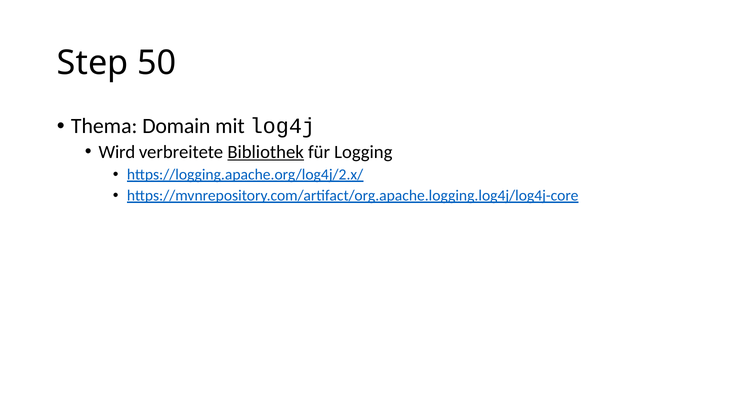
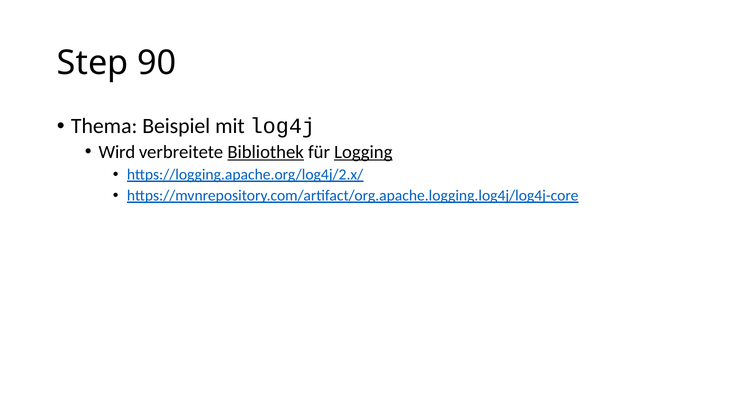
50: 50 -> 90 (157, 63)
Domain: Domain -> Beispiel (176, 126)
Logging underline: none -> present (363, 152)
